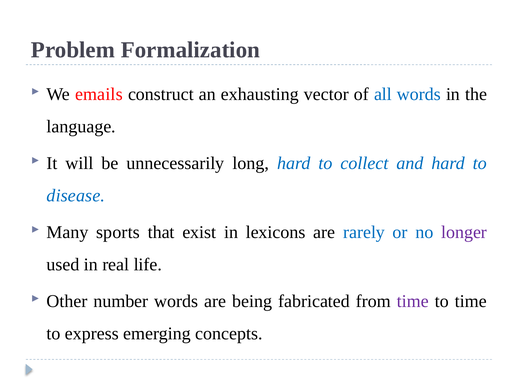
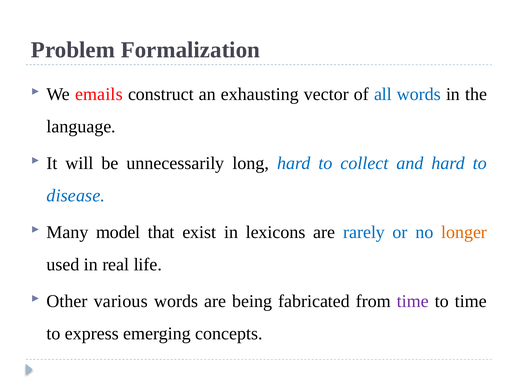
sports: sports -> model (118, 233)
longer colour: purple -> orange (464, 233)
number: number -> various (121, 302)
